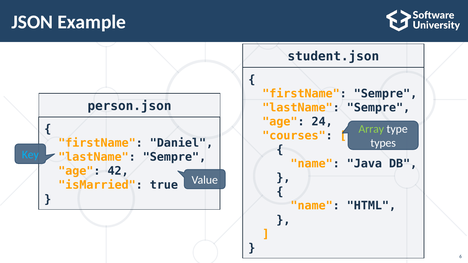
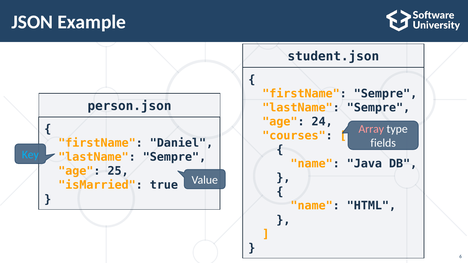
Array colour: light green -> pink (371, 129)
types: types -> fields (383, 143)
42: 42 -> 25 (118, 171)
